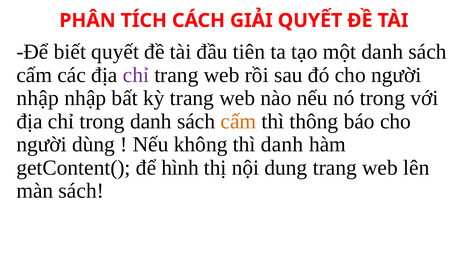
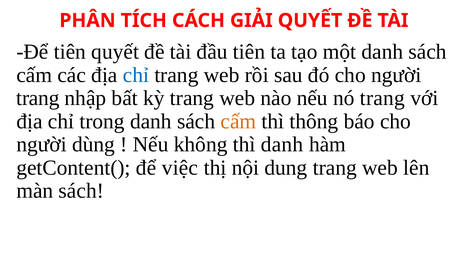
Để biết: biết -> tiên (70, 52)
chỉ colour: purple -> blue (136, 75)
nhập: nhập -> trang (38, 98)
nó trong: trong -> trang (382, 98)
hình: hình -> việc (180, 168)
